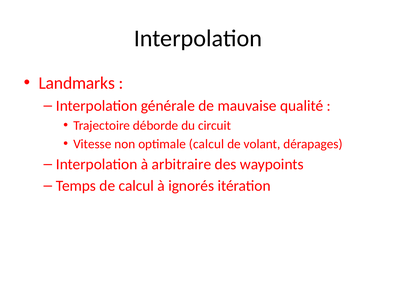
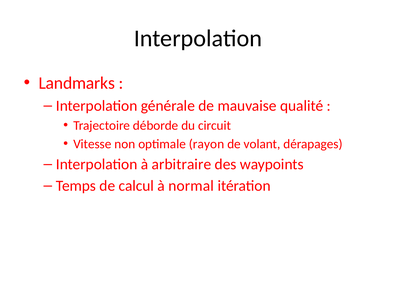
optimale calcul: calcul -> rayon (207, 144)
ignorés: ignorés -> normal (191, 186)
